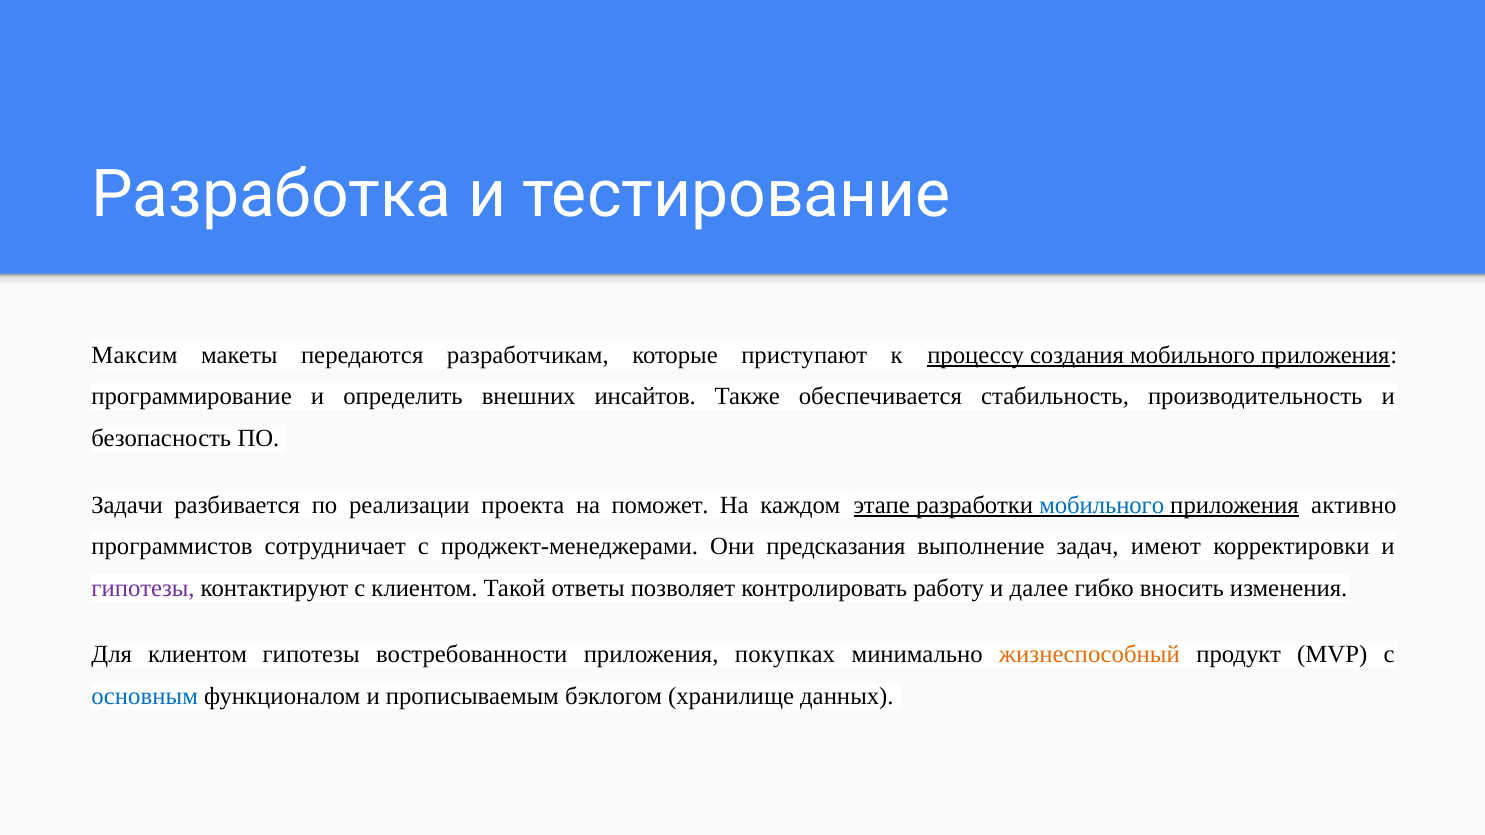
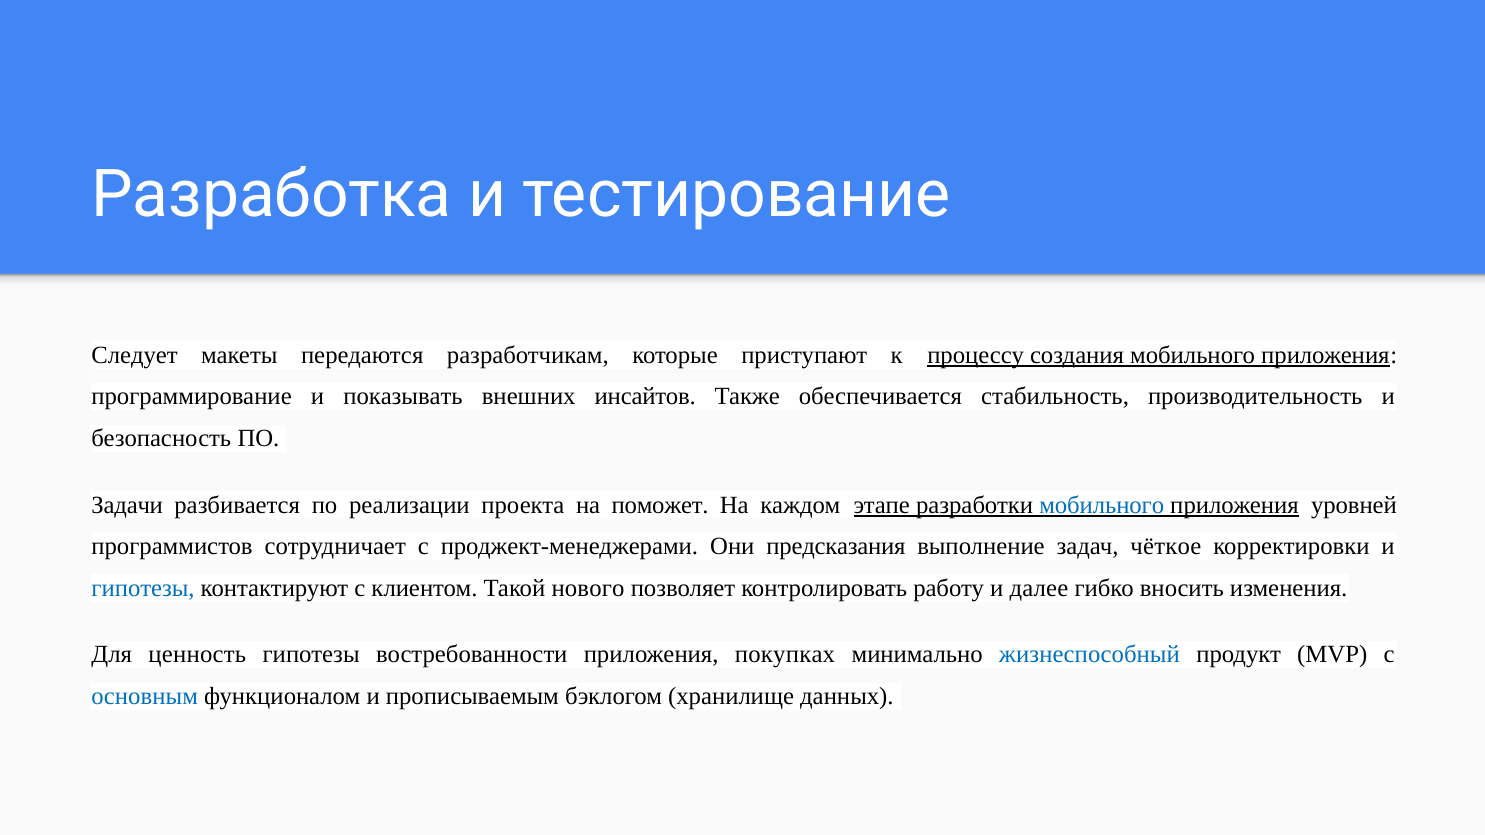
Максим: Максим -> Следует (135, 355)
определить: определить -> показывать (403, 397)
активно: активно -> уровней (1354, 505)
имеют: имеют -> чёткое (1166, 547)
гипотезы colour: purple -> blue (143, 589)
ответы: ответы -> нового (588, 589)
Для клиентом: клиентом -> ценность (197, 655)
жизнеспособный colour: orange -> blue (1089, 655)
